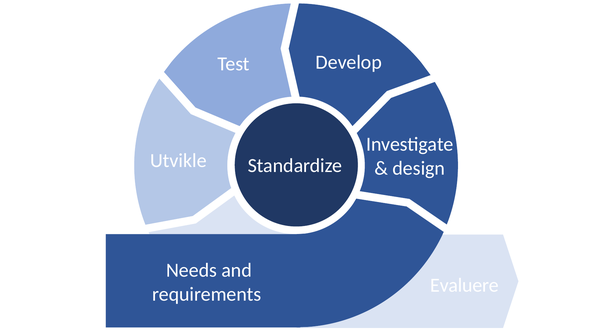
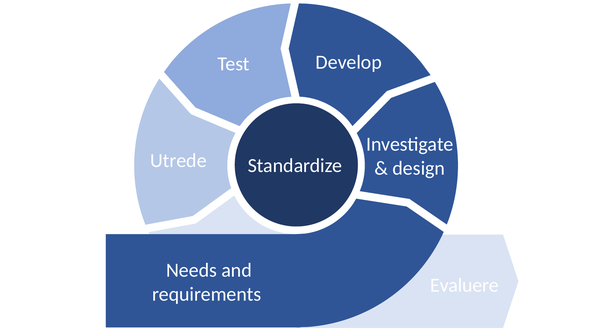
Utvikle: Utvikle -> Utrede (178, 160)
